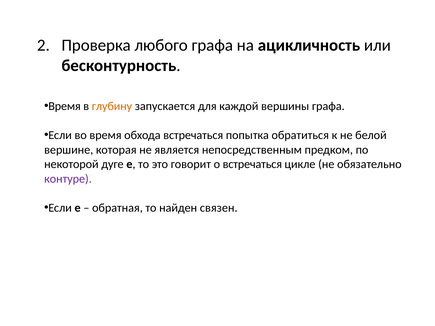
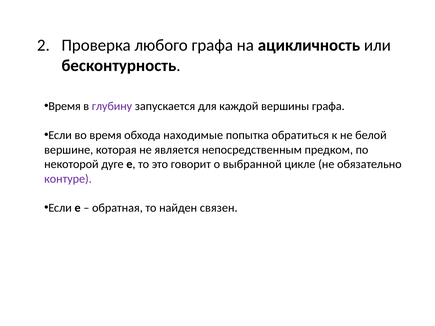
глубину colour: orange -> purple (112, 106)
обхода встречаться: встречаться -> находимые (193, 135)
о встречаться: встречаться -> выбранной (252, 164)
